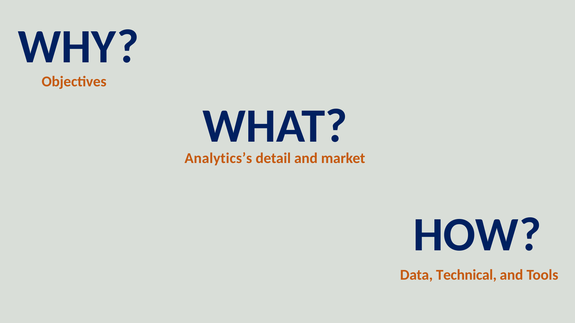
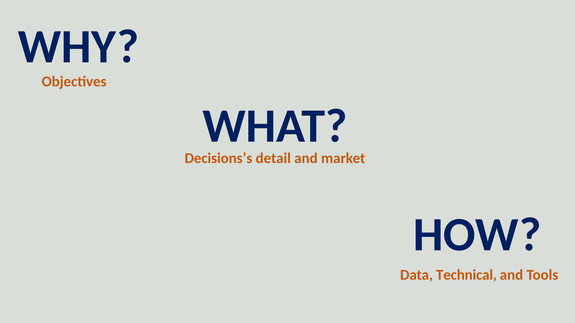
Analytics’s: Analytics’s -> Decisions’s (218, 159)
